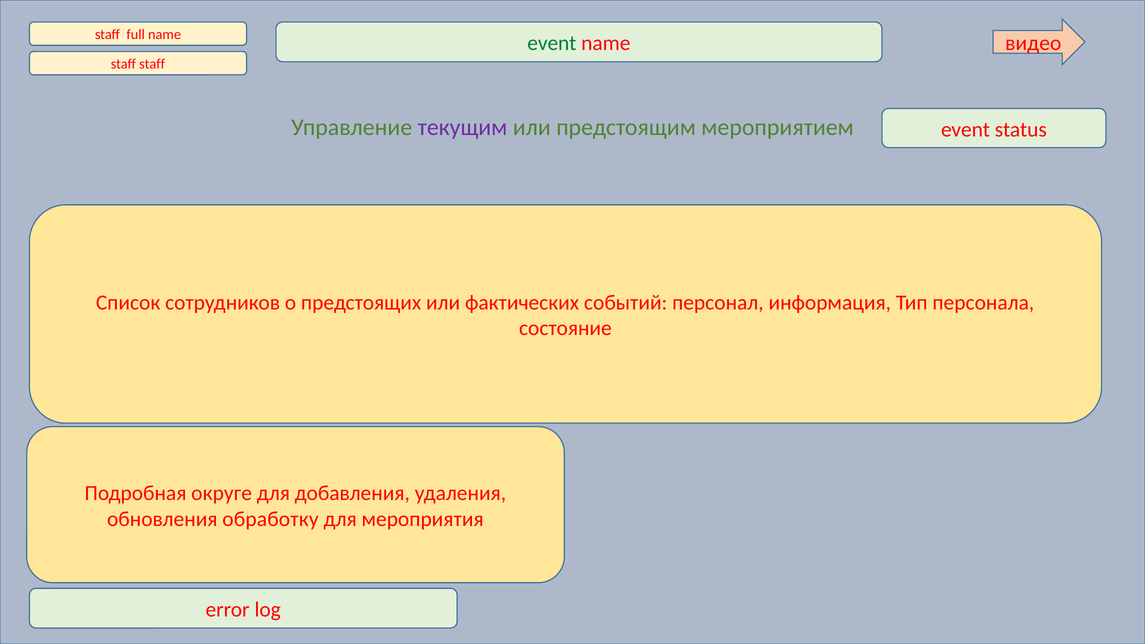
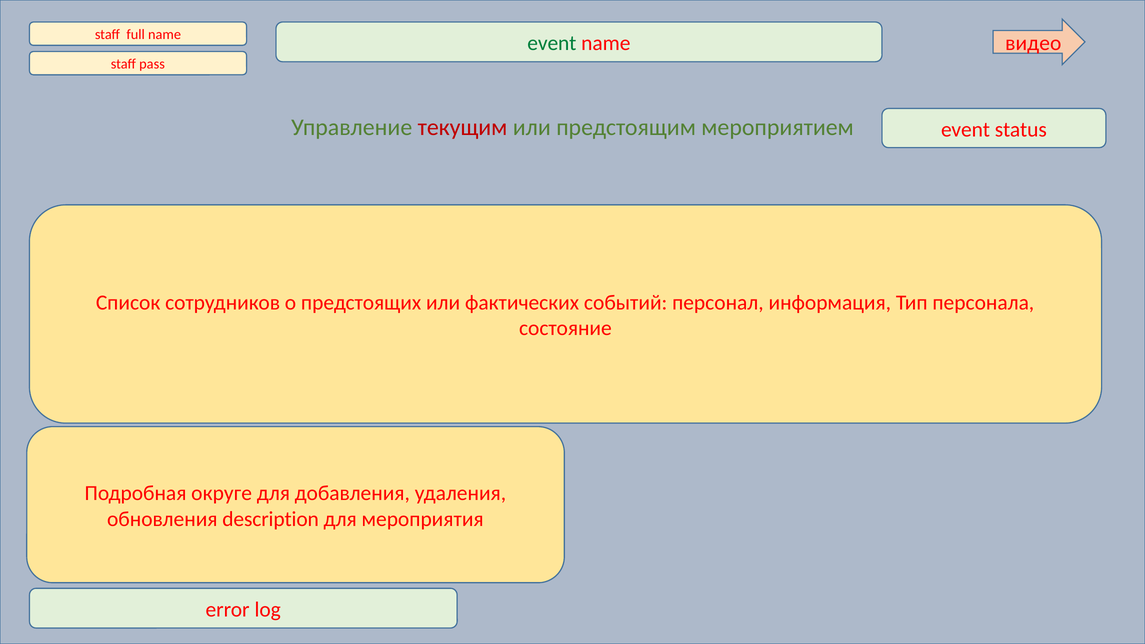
staff staff: staff -> pass (152, 64)
текущим colour: purple -> red (463, 127)
обработку: обработку -> description (271, 519)
